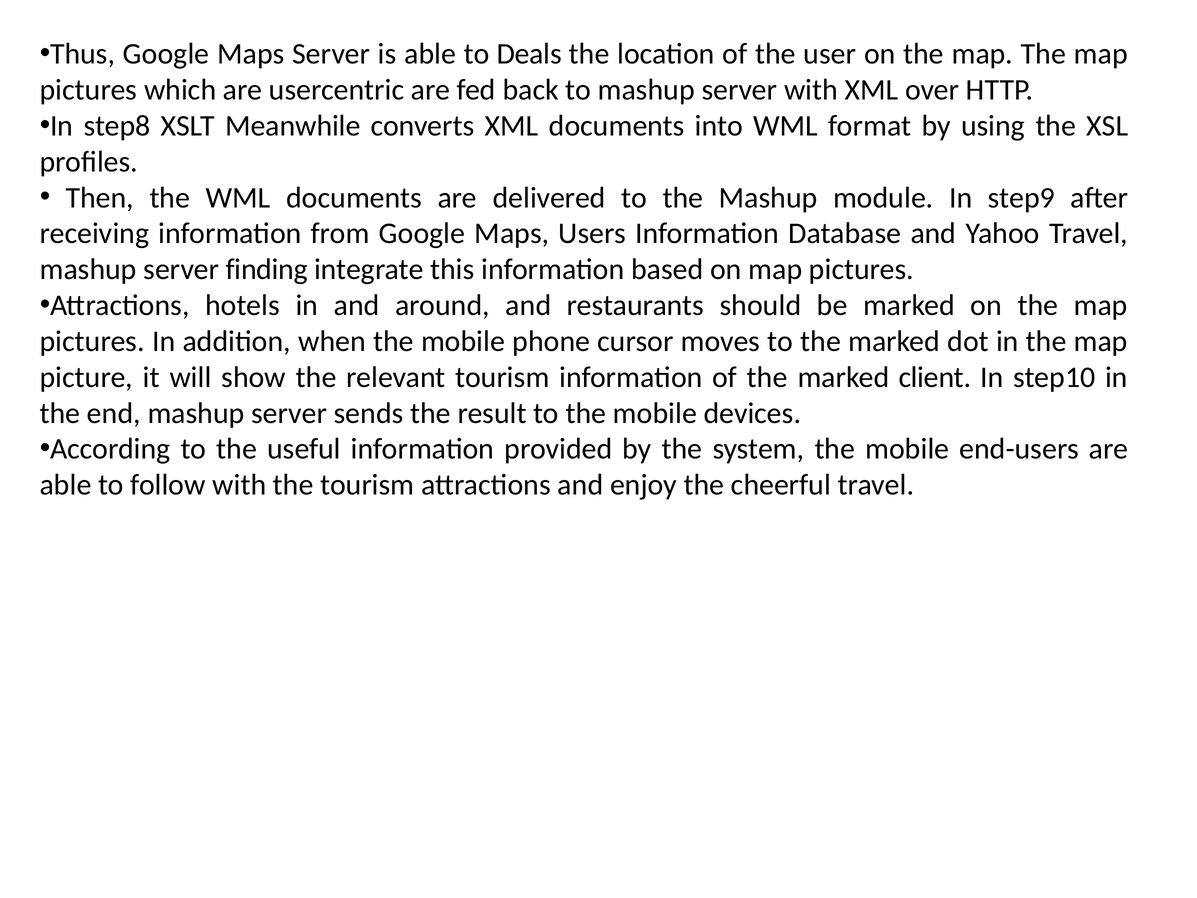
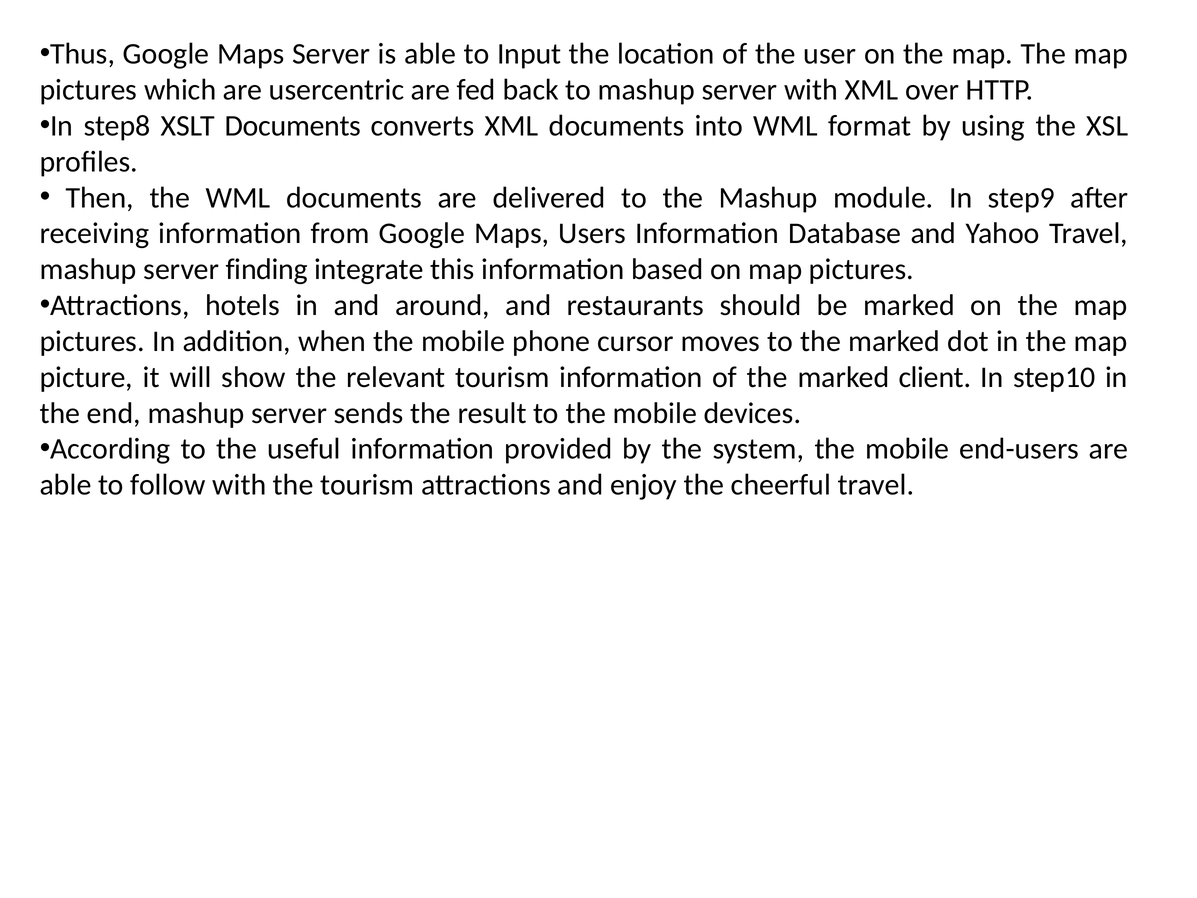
Deals: Deals -> Input (529, 54)
XSLT Meanwhile: Meanwhile -> Documents (293, 126)
